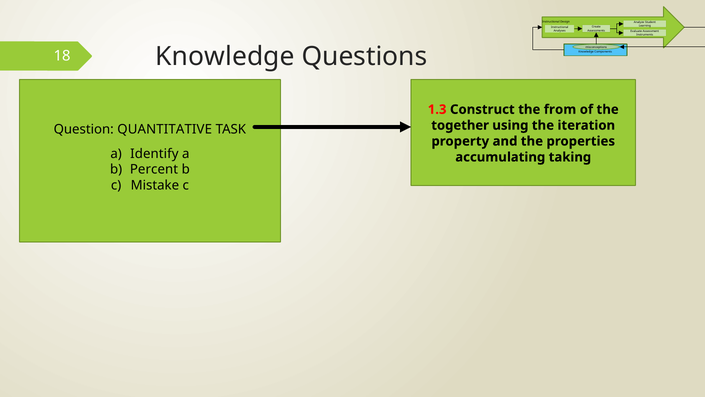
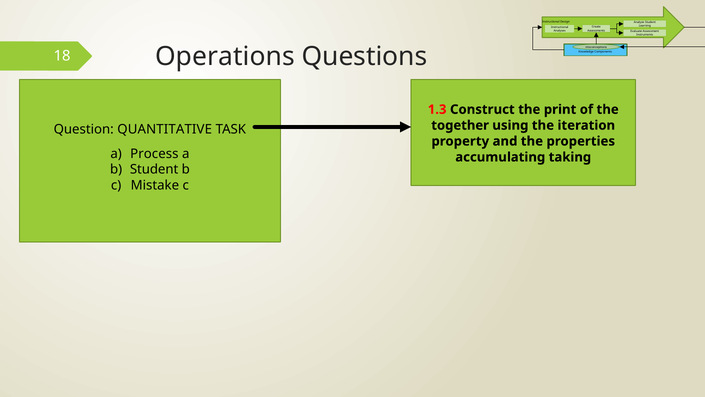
18 Knowledge: Knowledge -> Operations (225, 56)
from: from -> print (560, 109)
Identify: Identify -> Process (154, 154)
b Percent: Percent -> Student (154, 169)
